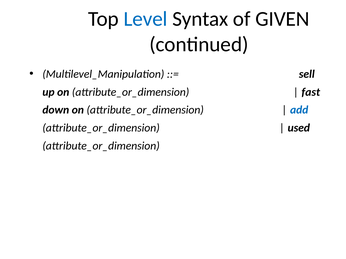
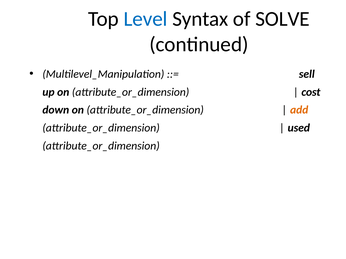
GIVEN: GIVEN -> SOLVE (283, 19)
fast: fast -> cost (311, 92)
add colour: blue -> orange (299, 110)
